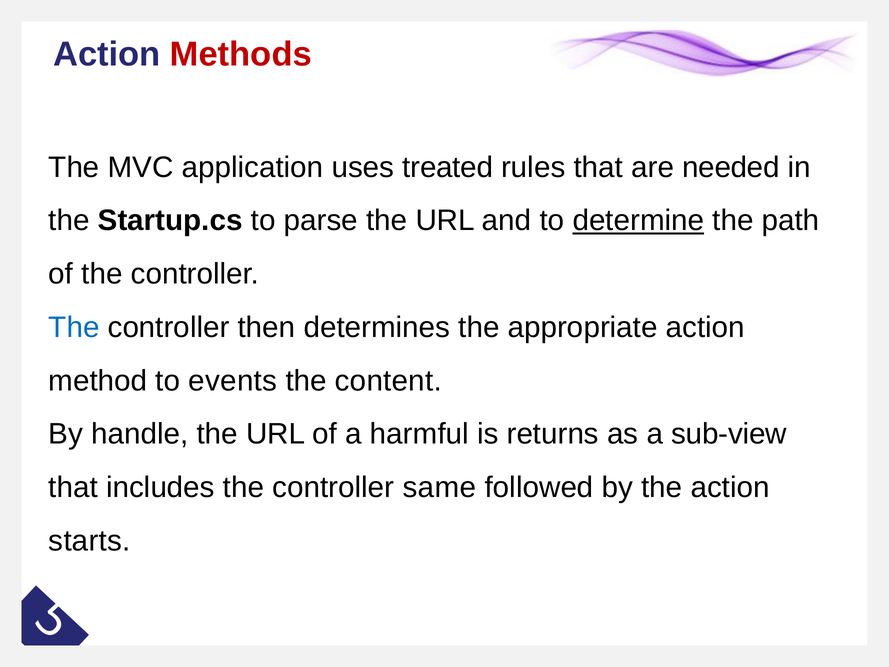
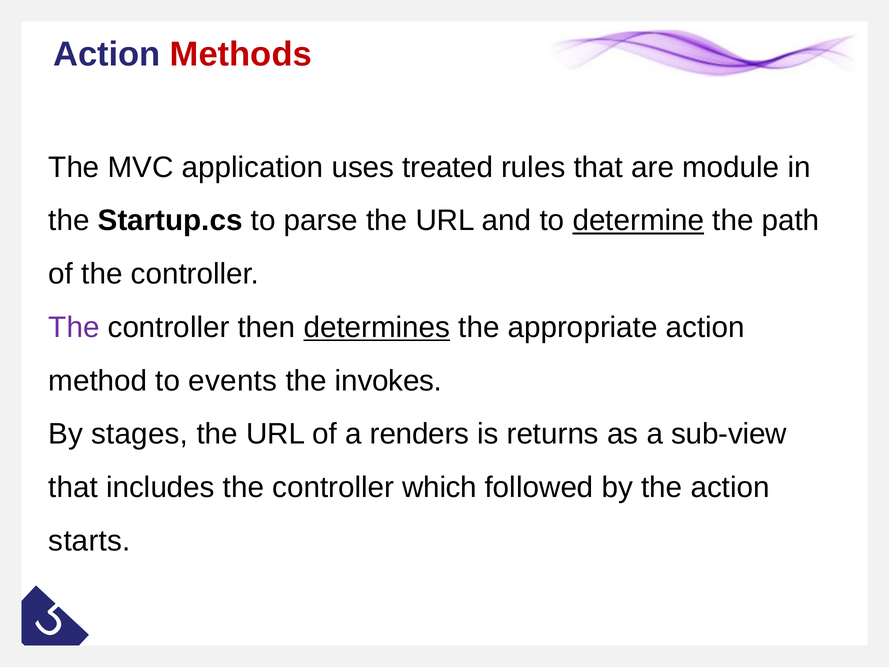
needed: needed -> module (731, 167)
The colour: blue -> purple (74, 327)
determines underline: none -> present (377, 327)
content: content -> invokes (389, 381)
handle: handle -> stages (140, 434)
harmful: harmful -> renders (420, 434)
same: same -> which (440, 487)
